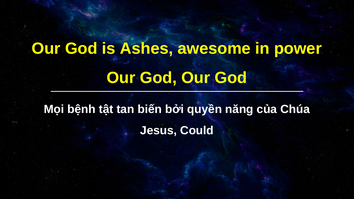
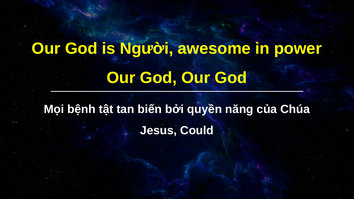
Ashes: Ashes -> Người (147, 49)
